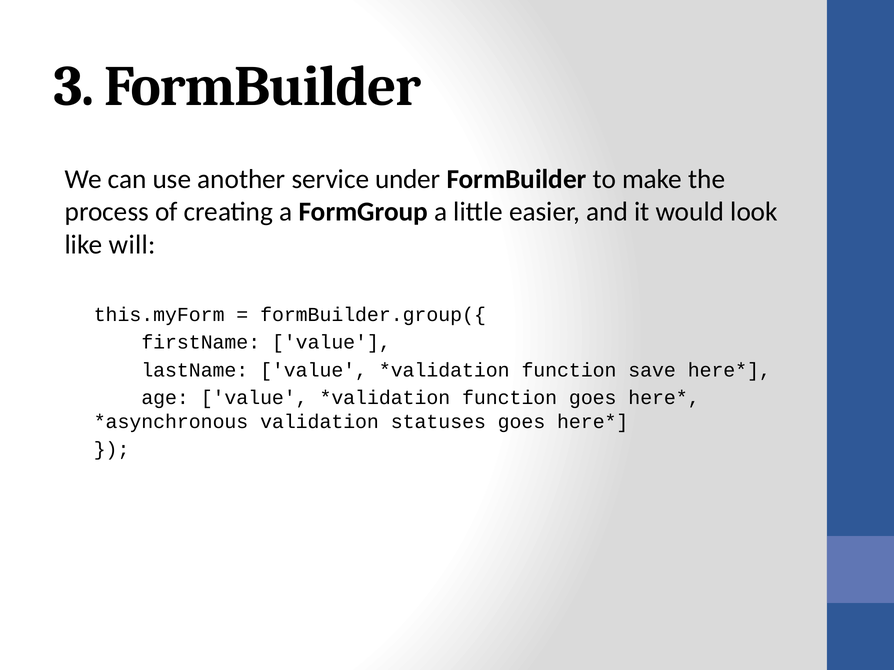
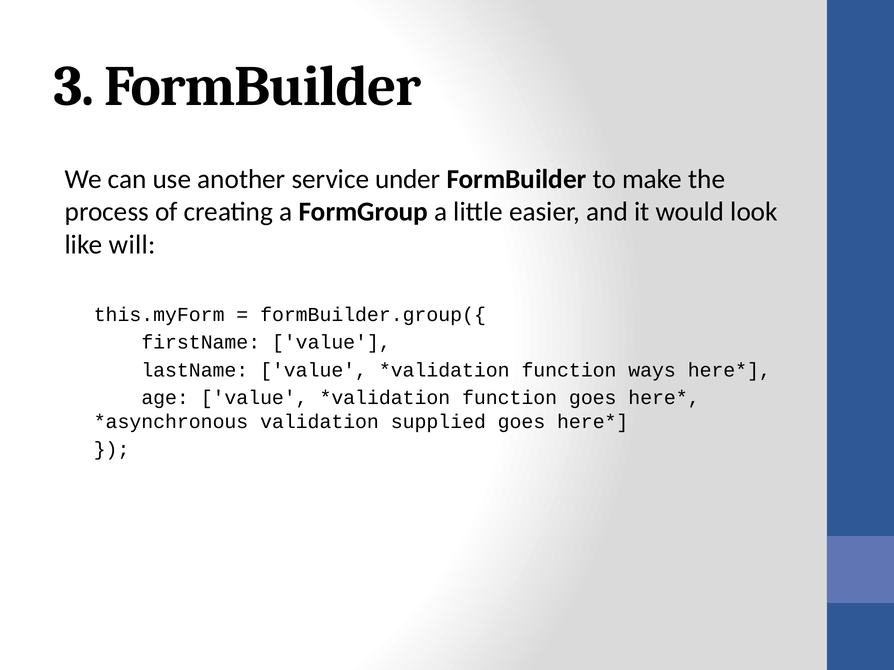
save: save -> ways (652, 370)
statuses: statuses -> supplied (438, 422)
